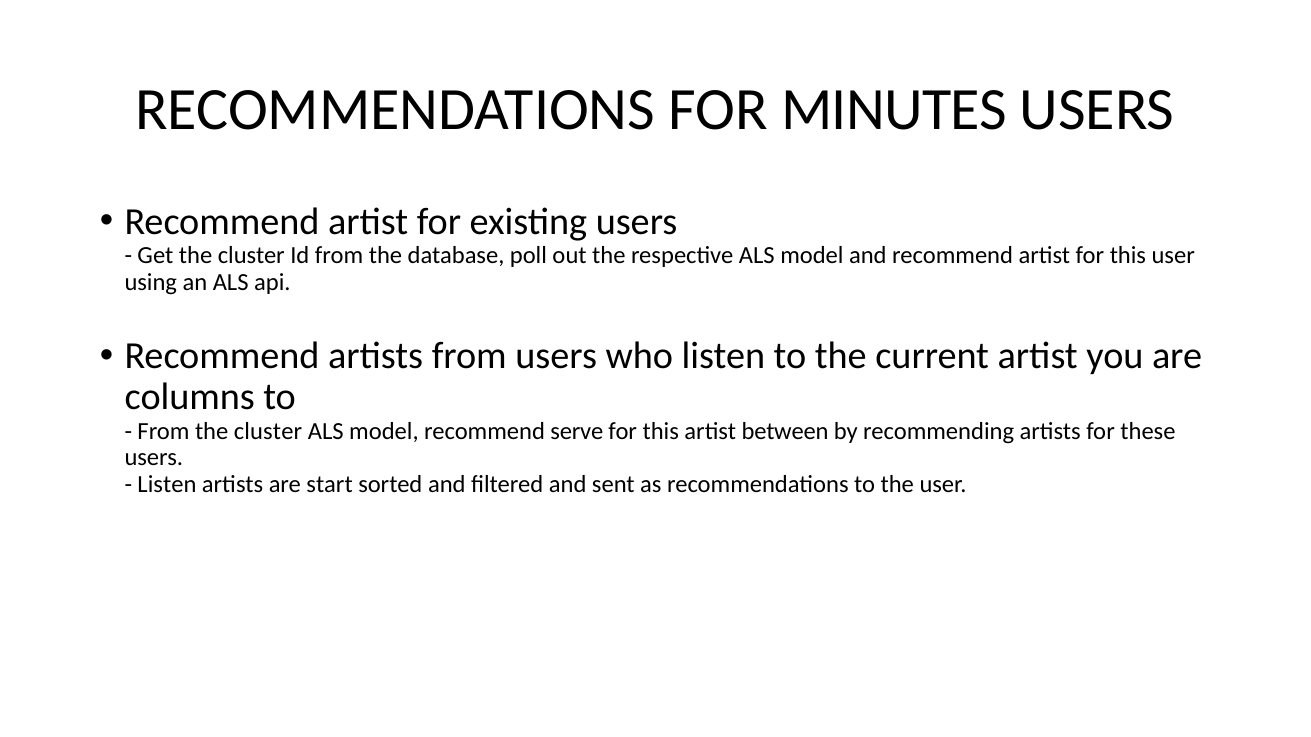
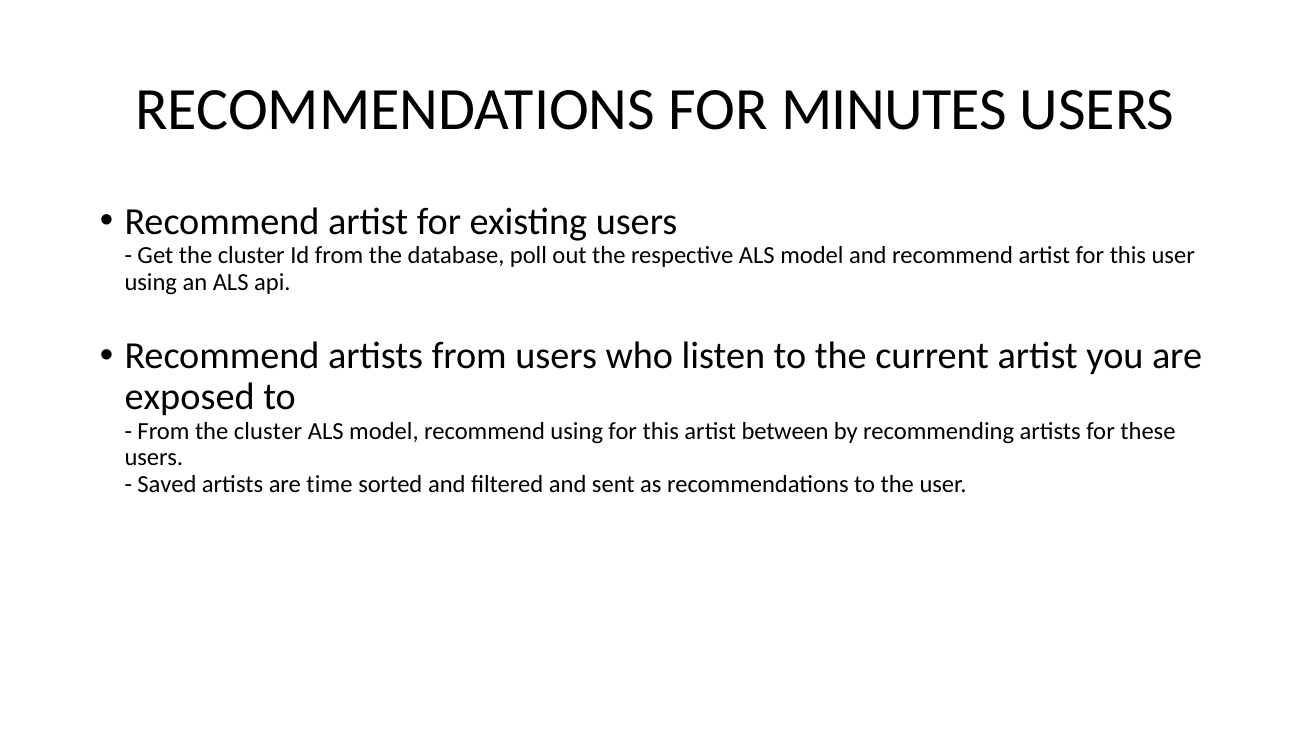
columns: columns -> exposed (190, 398)
recommend serve: serve -> using (577, 432)
Listen: Listen -> Saved (167, 485)
start: start -> time (329, 485)
